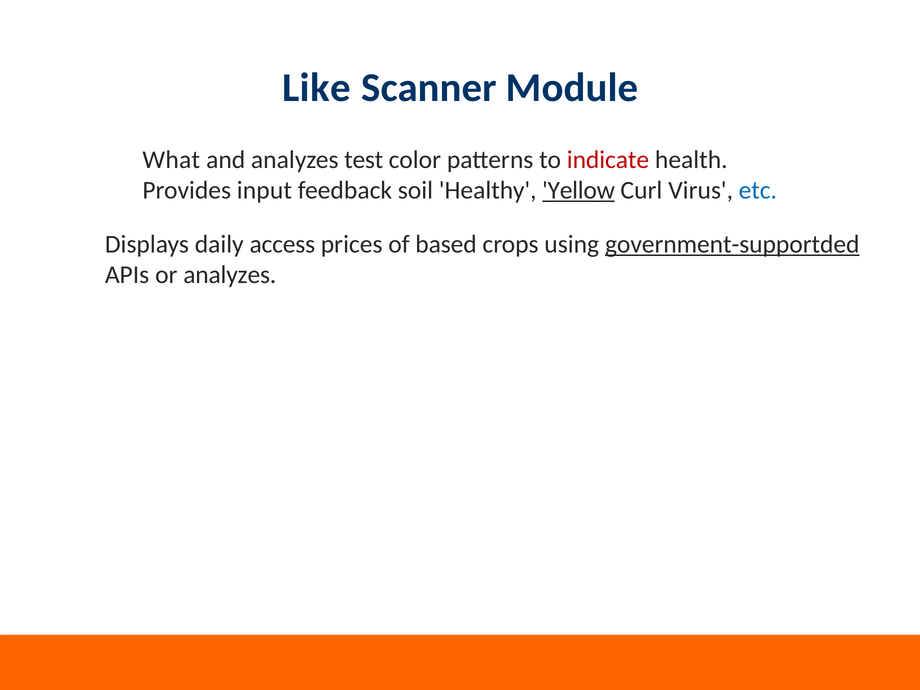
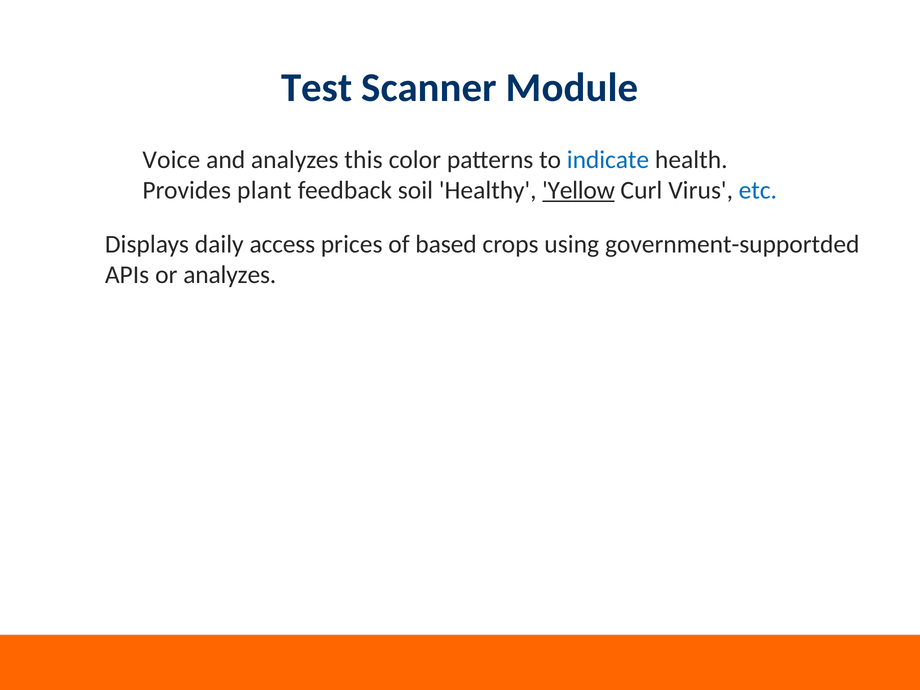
Like: Like -> Test (317, 88)
What: What -> Voice (171, 160)
test: test -> this (364, 160)
indicate colour: red -> blue (608, 160)
input: input -> plant (264, 190)
government-supportded underline: present -> none (732, 244)
